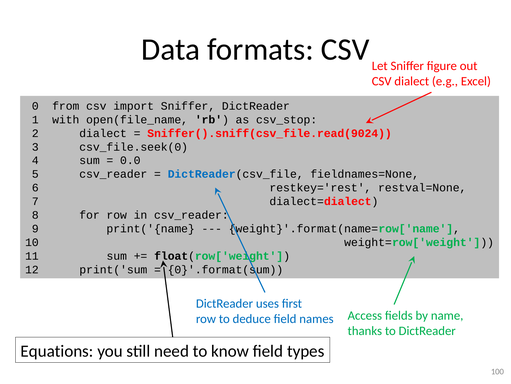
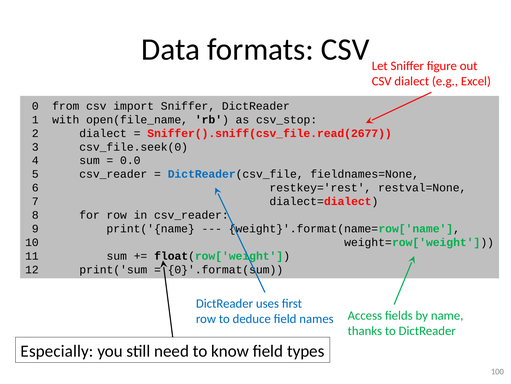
Sniffer().sniff(csv_file.read(9024: Sniffer().sniff(csv_file.read(9024 -> Sniffer().sniff(csv_file.read(2677 (270, 133)
Equations: Equations -> Especially (57, 350)
